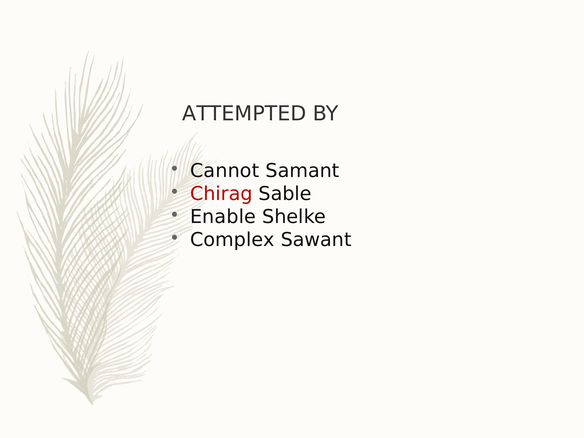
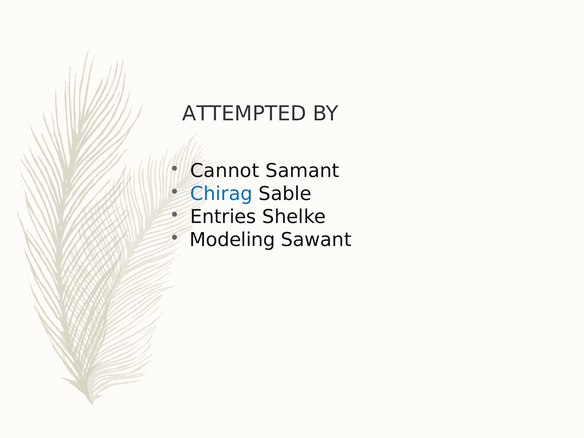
Chirag colour: red -> blue (221, 194)
Enable: Enable -> Entries (223, 217)
Complex: Complex -> Modeling (232, 240)
